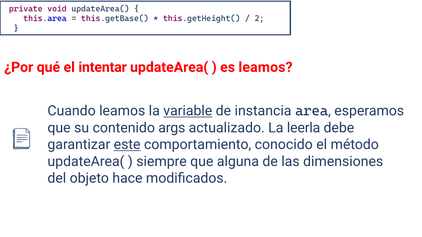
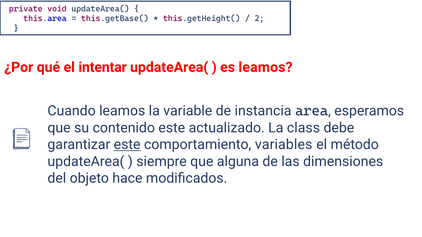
variable underline: present -> none (188, 111)
contenido args: args -> este (172, 128)
leerla: leerla -> class (303, 128)
conocido: conocido -> variables (284, 145)
